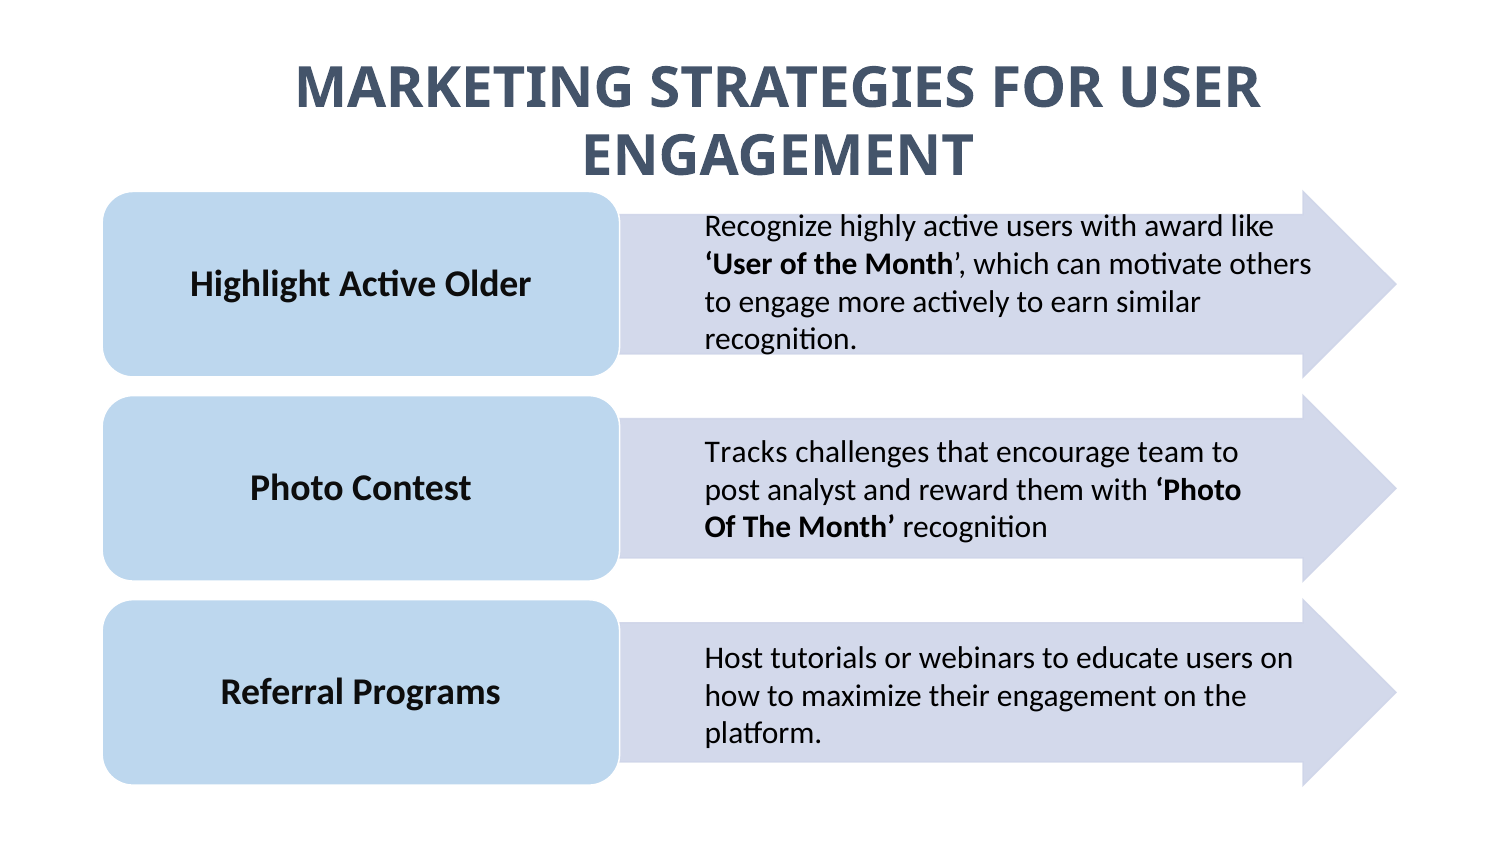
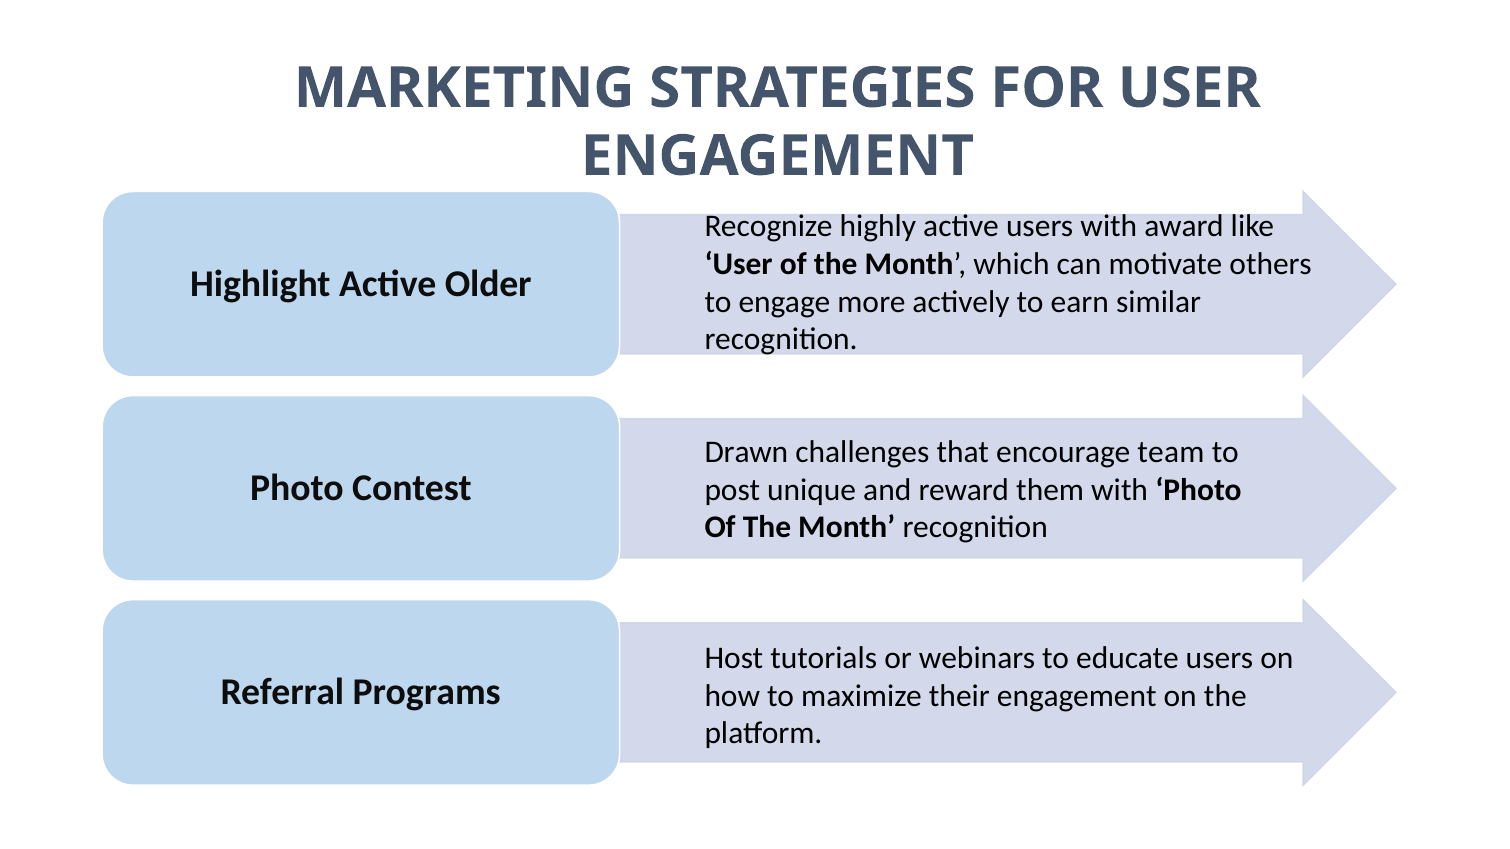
Tracks: Tracks -> Drawn (746, 452)
analyst: analyst -> unique (812, 490)
